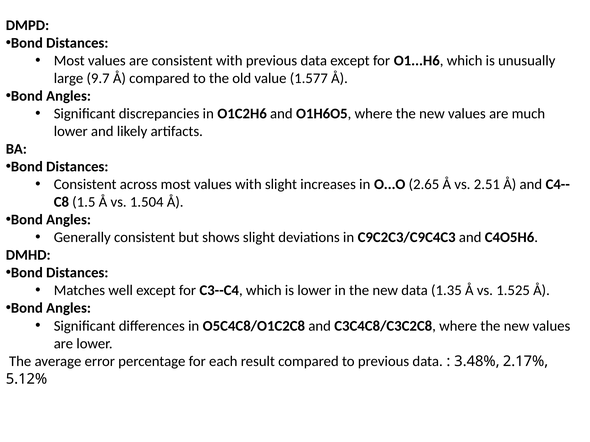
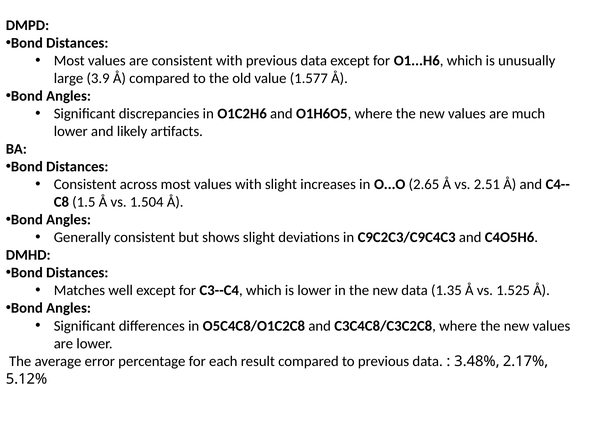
9.7: 9.7 -> 3.9 (98, 78)
